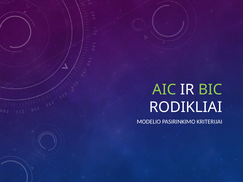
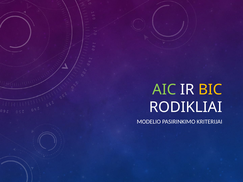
BIC colour: light green -> yellow (210, 90)
